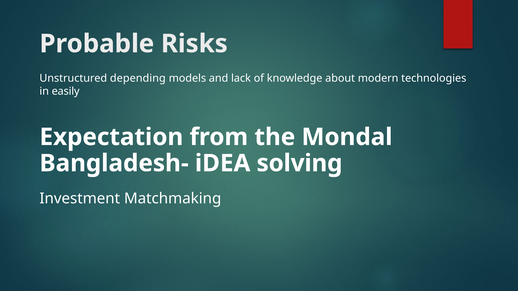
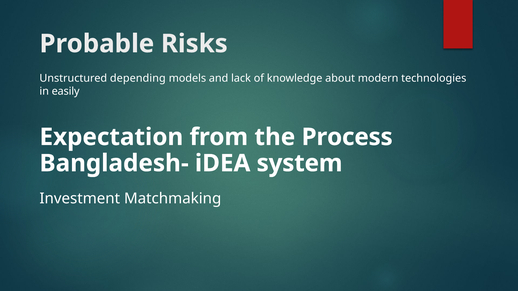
Mondal: Mondal -> Process (347, 137)
solving: solving -> system (300, 163)
